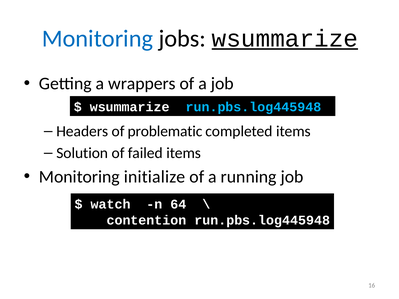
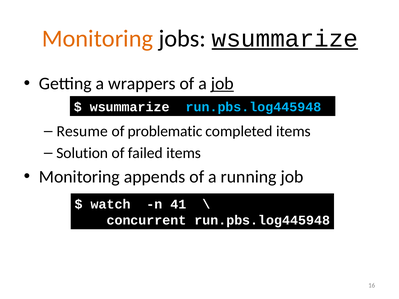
Monitoring colour: blue -> orange (97, 39)
job underline: none -> present (222, 84)
Headers: Headers -> Resume (82, 131)
initialize: initialize -> appends (155, 177)
64: 64 -> 41 (178, 204)
contention: contention -> concurrent (146, 220)
